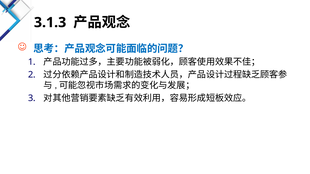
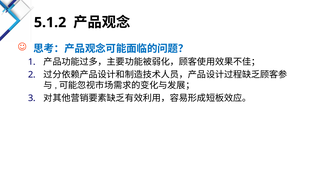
3.1.3: 3.1.3 -> 5.1.2 (50, 23)
